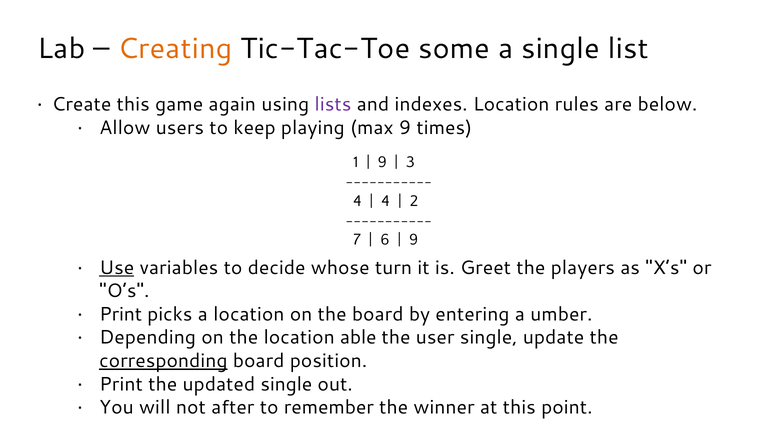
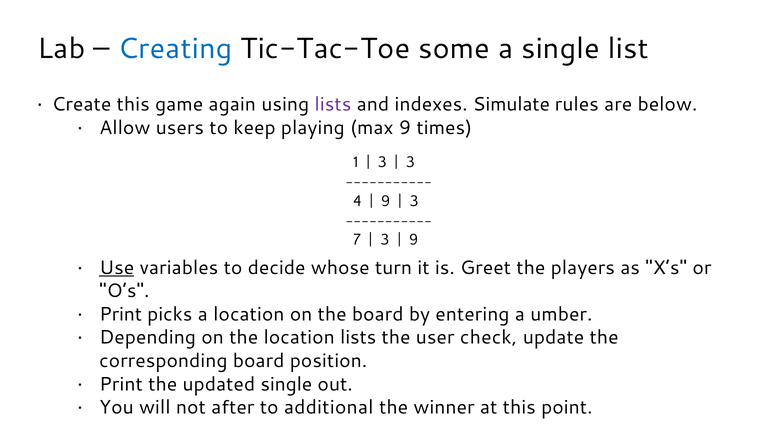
Creating colour: orange -> blue (175, 49)
indexes Location: Location -> Simulate (511, 104)
9: 9 -> 3 (382, 162)
4: 4 -> 9 (386, 201)
2: 2 -> 3 (414, 201)
6: 6 -> 3 (385, 239)
location able: able -> lists (358, 337)
user single: single -> check (489, 337)
corresponding underline: present -> none (163, 360)
remember: remember -> additional (329, 407)
